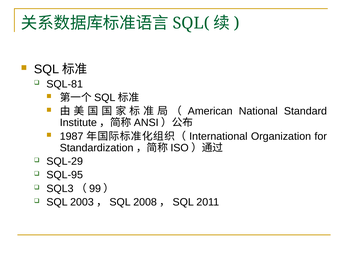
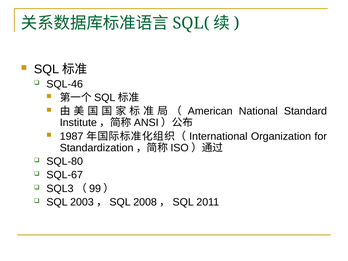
SQL-81: SQL-81 -> SQL-46 (65, 84)
SQL-29: SQL-29 -> SQL-80 (65, 161)
SQL-95: SQL-95 -> SQL-67 (65, 175)
